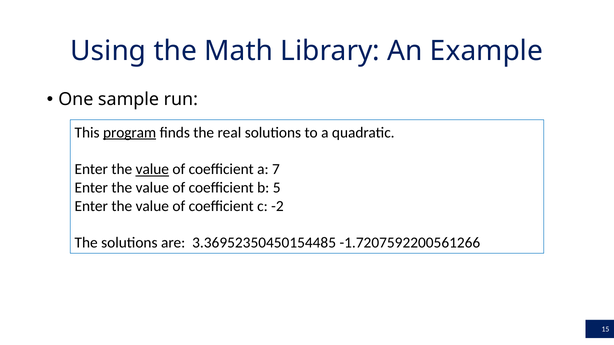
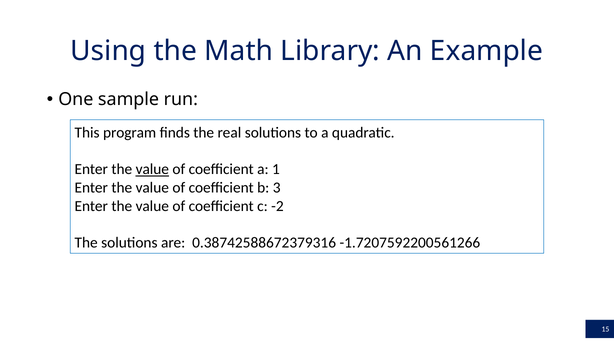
program underline: present -> none (130, 133)
7: 7 -> 1 (276, 169)
5: 5 -> 3 (277, 188)
3.36952350450154485: 3.36952350450154485 -> 0.38742588672379316 (264, 243)
